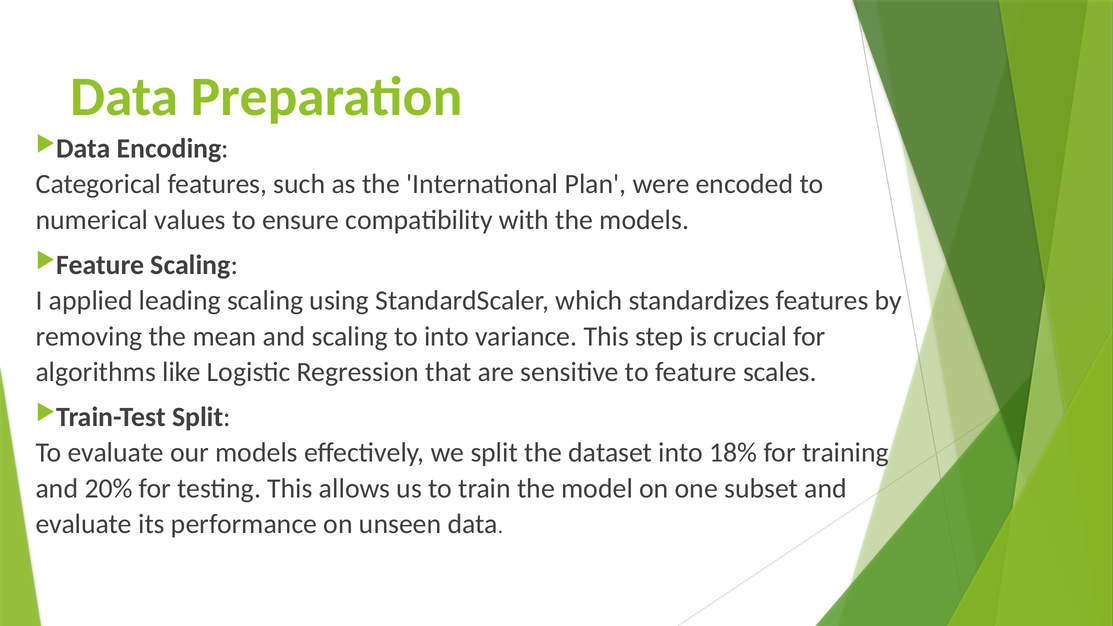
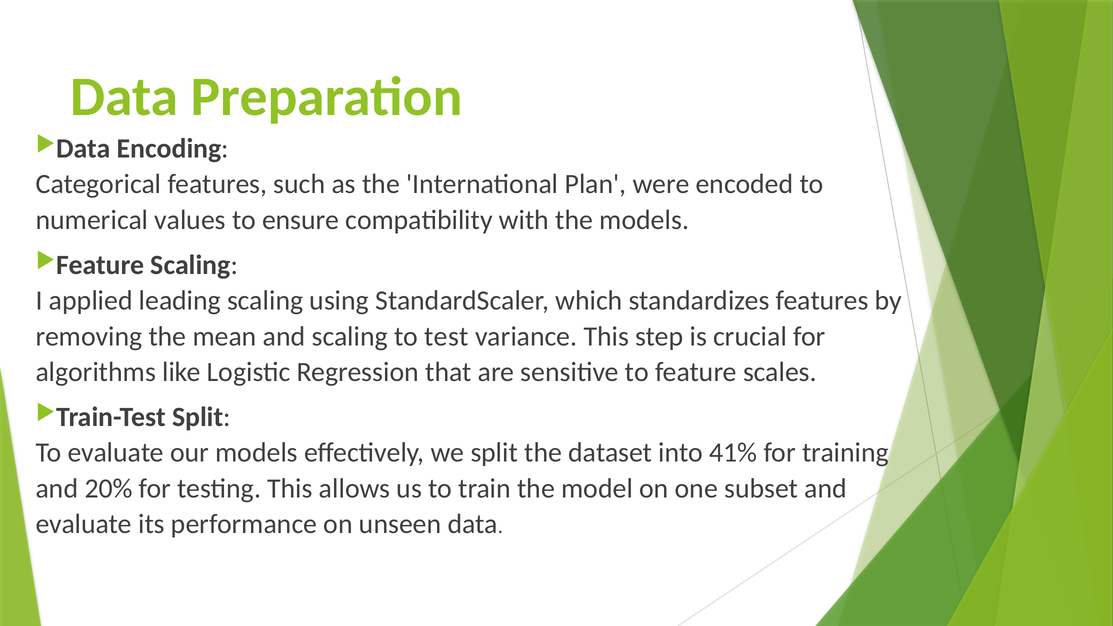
to into: into -> test (446, 336)
18%: 18% -> 41% (733, 453)
